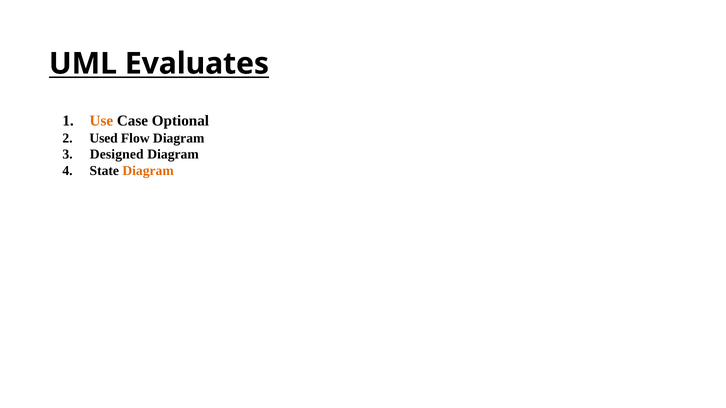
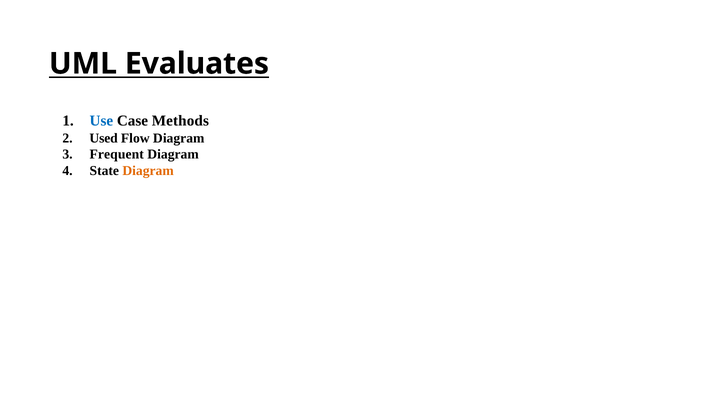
Use colour: orange -> blue (101, 121)
Optional: Optional -> Methods (180, 121)
Designed: Designed -> Frequent (117, 155)
